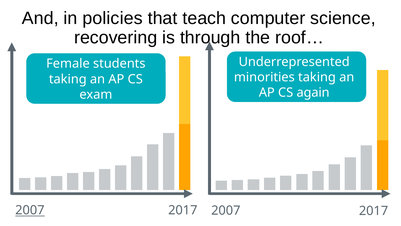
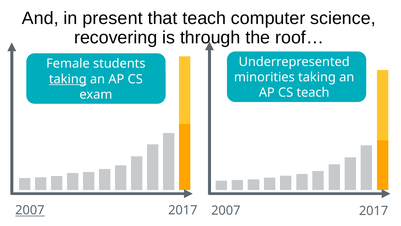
policies: policies -> present (113, 18)
taking underline: none -> present (68, 79)
CS again: again -> teach (313, 92)
